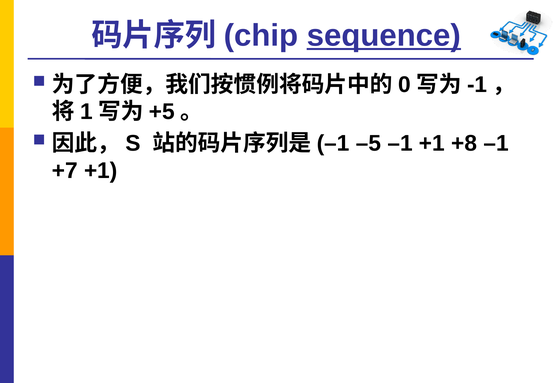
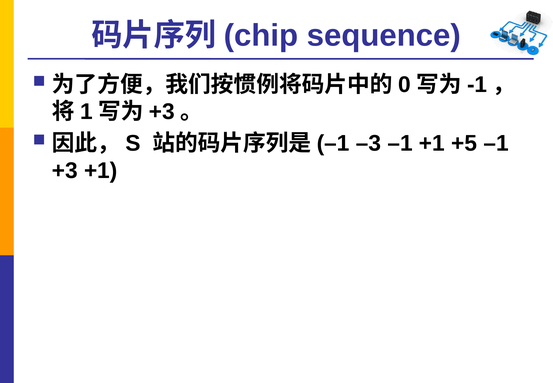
sequence underline: present -> none (384, 36)
+5: +5 -> +3 (162, 112)
–5: –5 -> –3 (369, 143)
+8: +8 -> +5 (464, 143)
+7: +7 -> +3 (65, 171)
